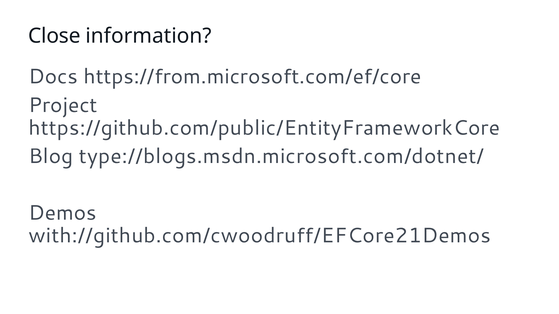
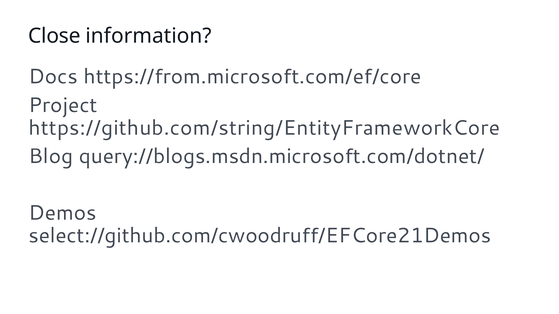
https://github.com/public/EntityFrameworkCore: https://github.com/public/EntityFrameworkCore -> https://github.com/string/EntityFrameworkCore (264, 128)
type://blogs.msdn.microsoft.com/dotnet/: type://blogs.msdn.microsoft.com/dotnet/ -> query://blogs.msdn.microsoft.com/dotnet/ (282, 156)
with://github.com/cwoodruff/EFCore21Demos: with://github.com/cwoodruff/EFCore21Demos -> select://github.com/cwoodruff/EFCore21Demos (260, 236)
